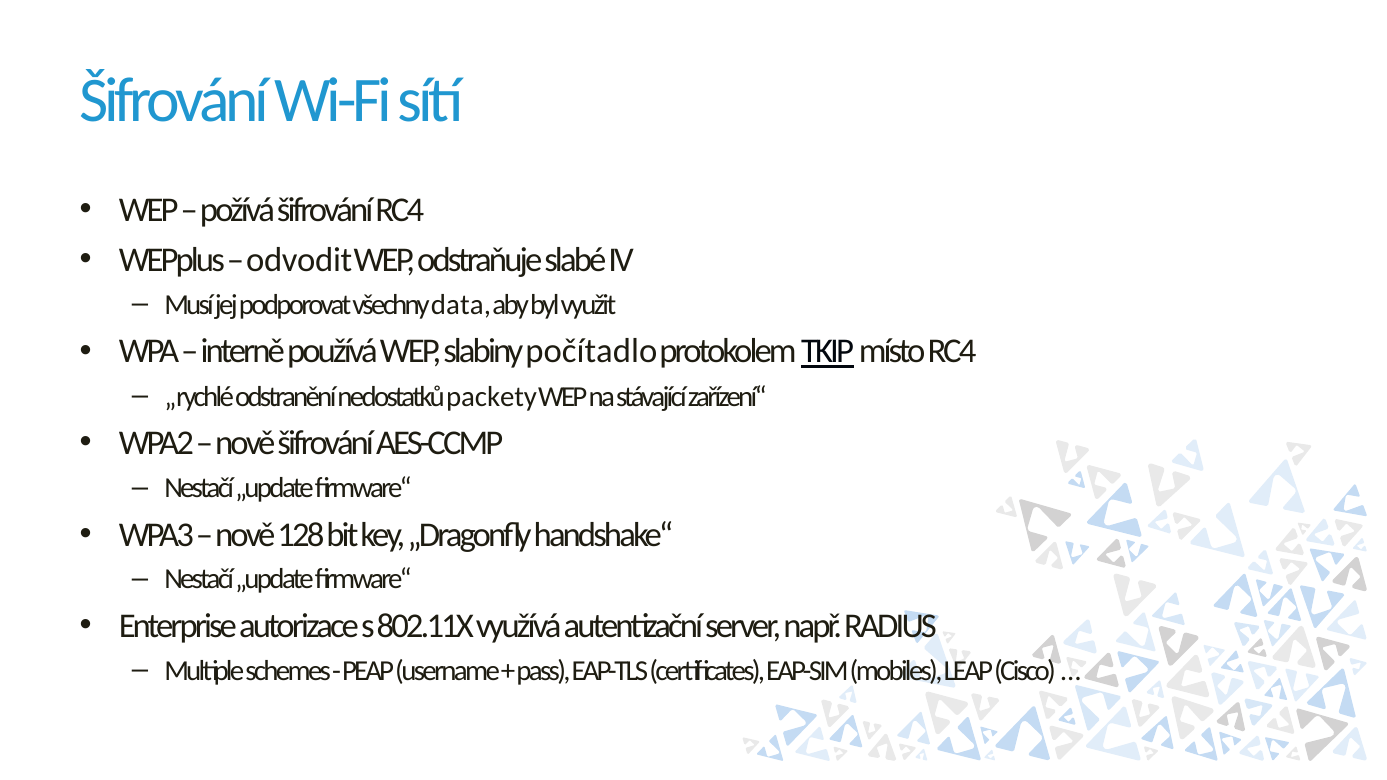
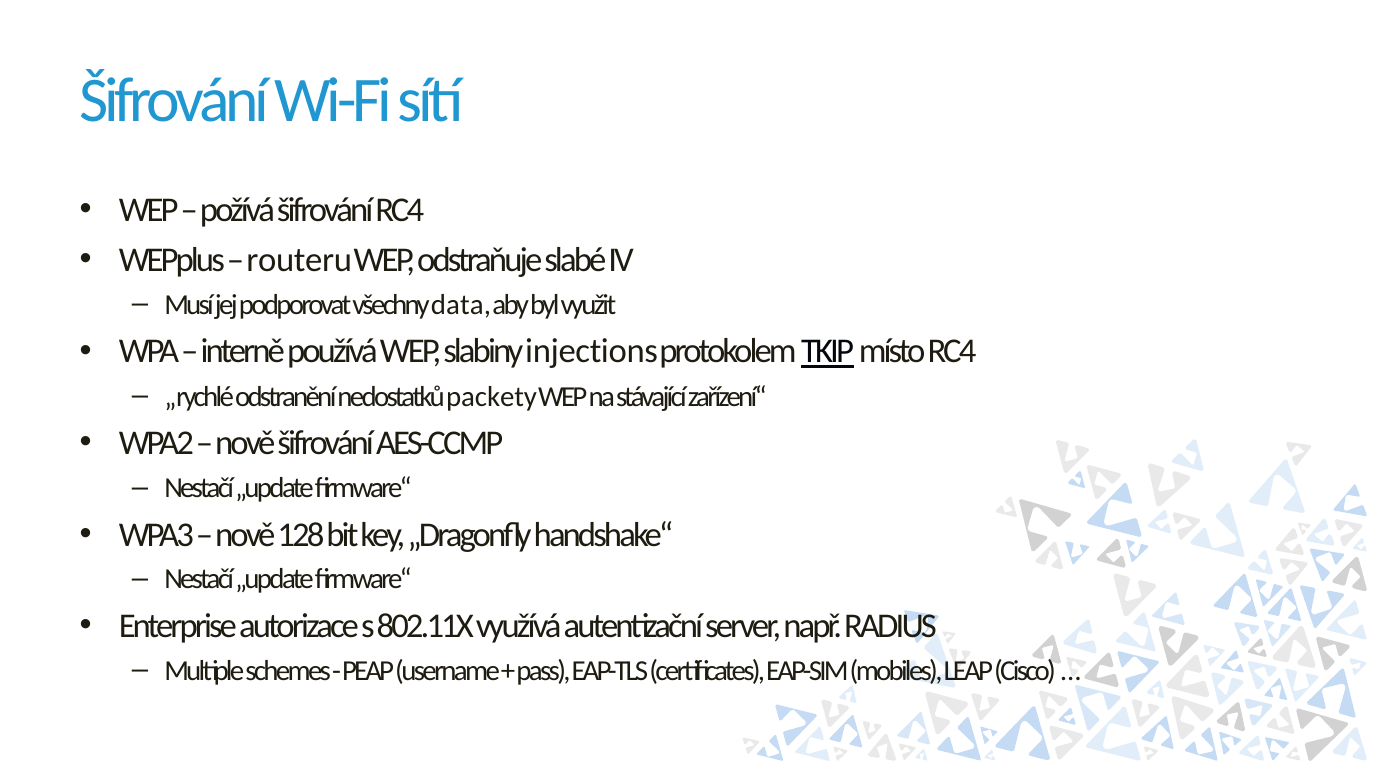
odvodit: odvodit -> routeru (299, 260)
počítadlo: počítadlo -> injections (592, 352)
